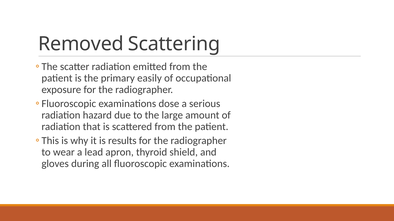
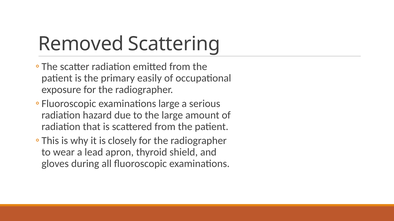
examinations dose: dose -> large (169, 104)
results: results -> closely (122, 141)
